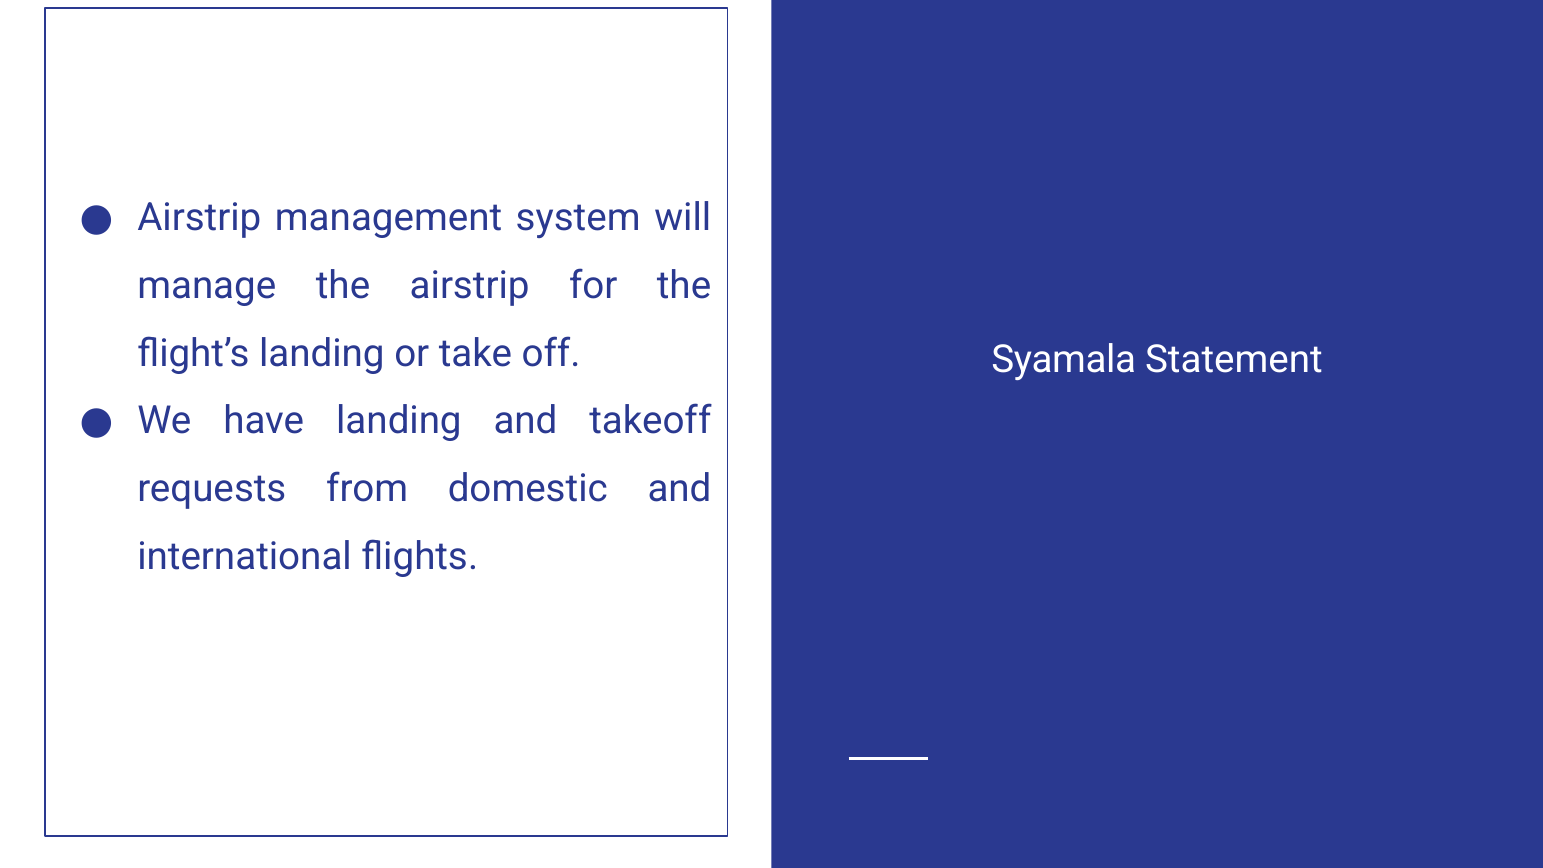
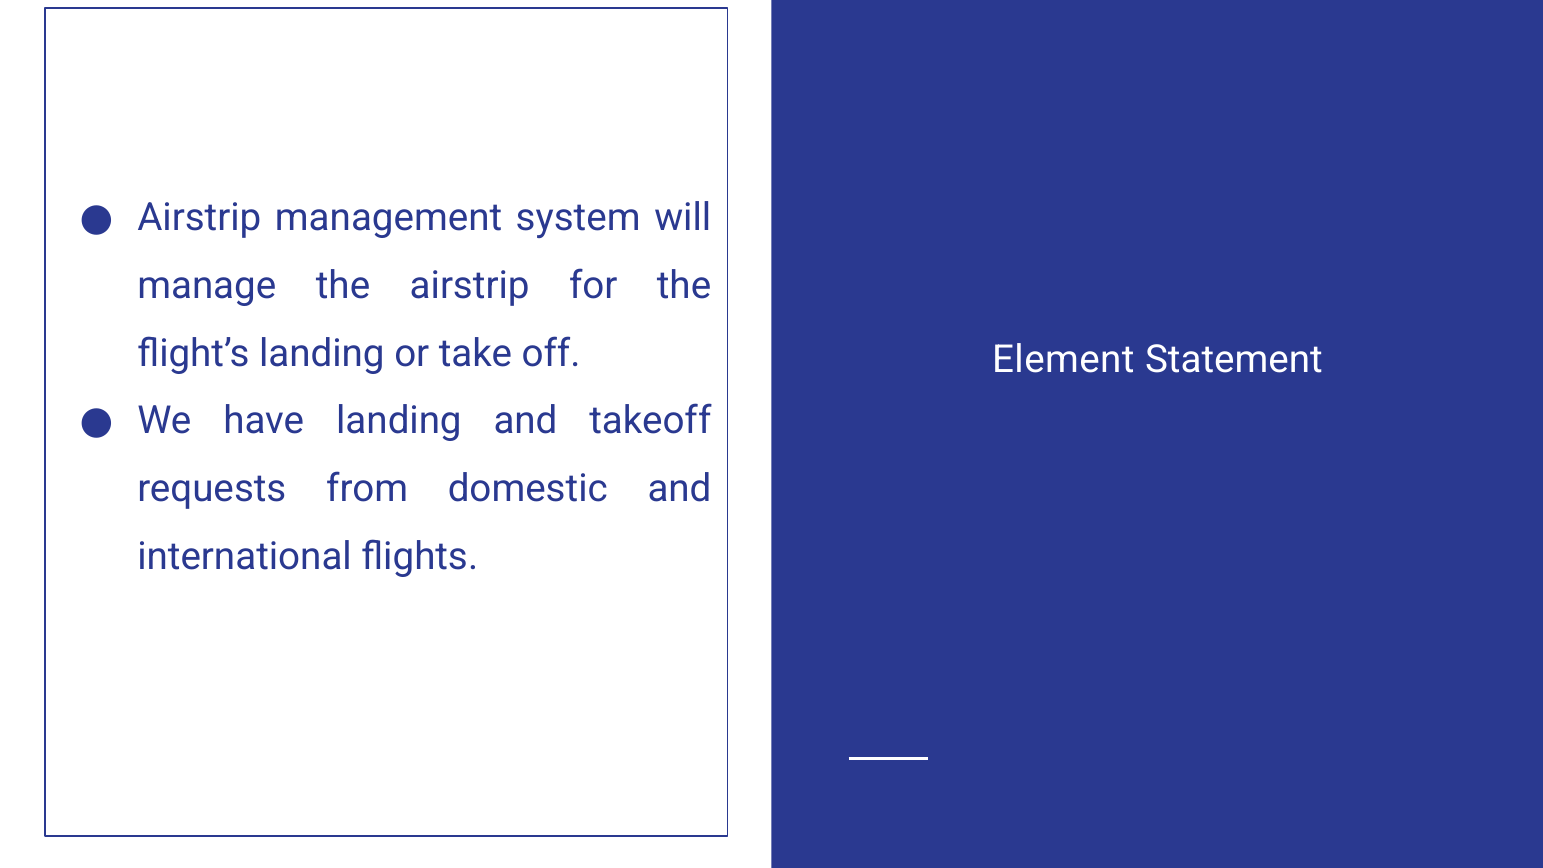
Syamala: Syamala -> Element (1063, 360)
